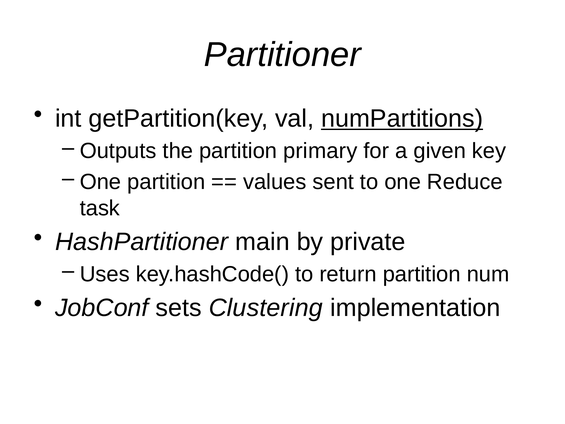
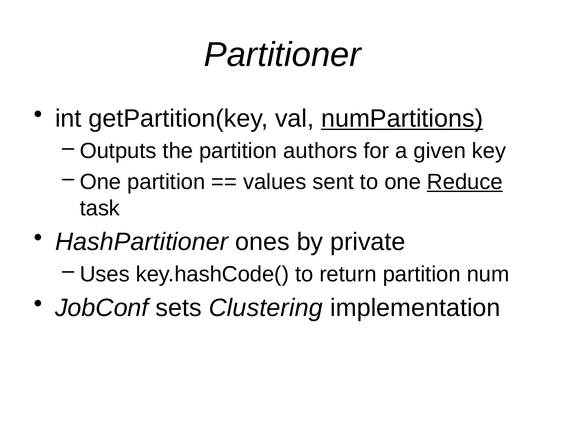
primary: primary -> authors (320, 151)
Reduce underline: none -> present (465, 182)
main: main -> ones (263, 242)
